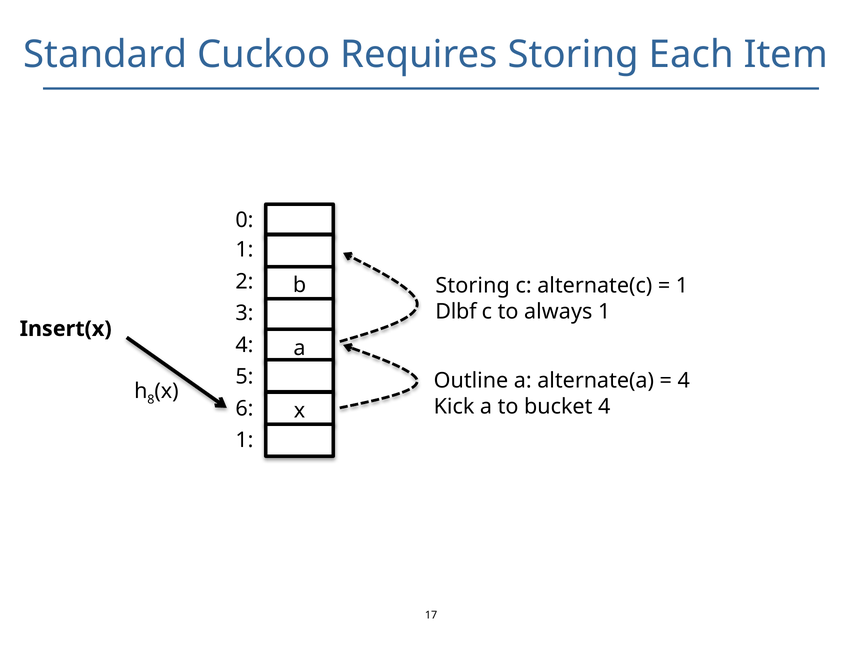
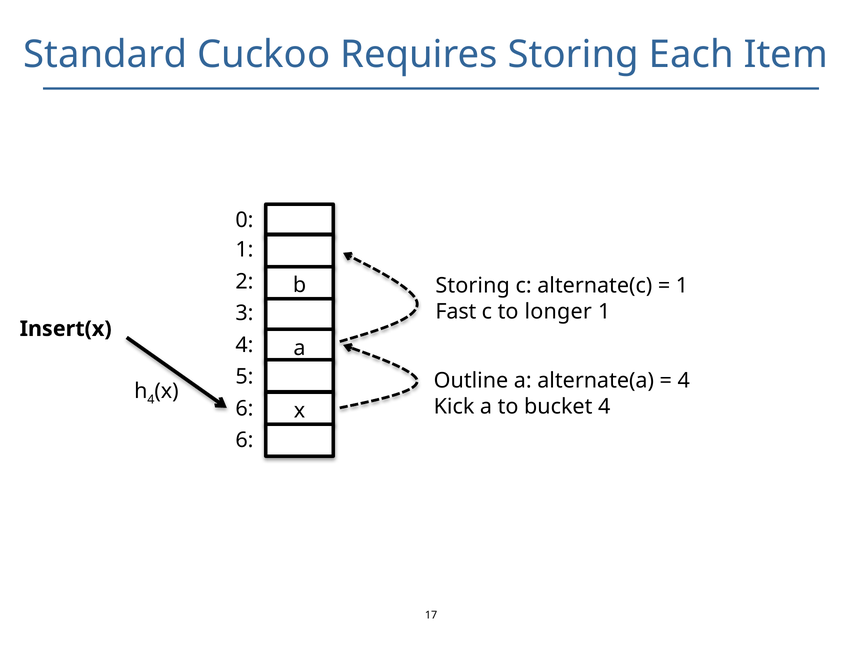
Dlbf: Dlbf -> Fast (456, 311)
always: always -> longer (558, 311)
8: 8 -> 4 (151, 399)
1: 1 -> 6 (244, 440)
